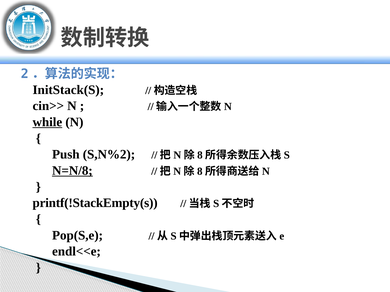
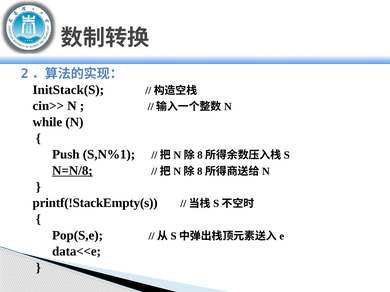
while underline: present -> none (47, 122)
S,N%2: S,N%2 -> S,N%1 (109, 155)
endl<<e: endl<<e -> data<<e (77, 252)
